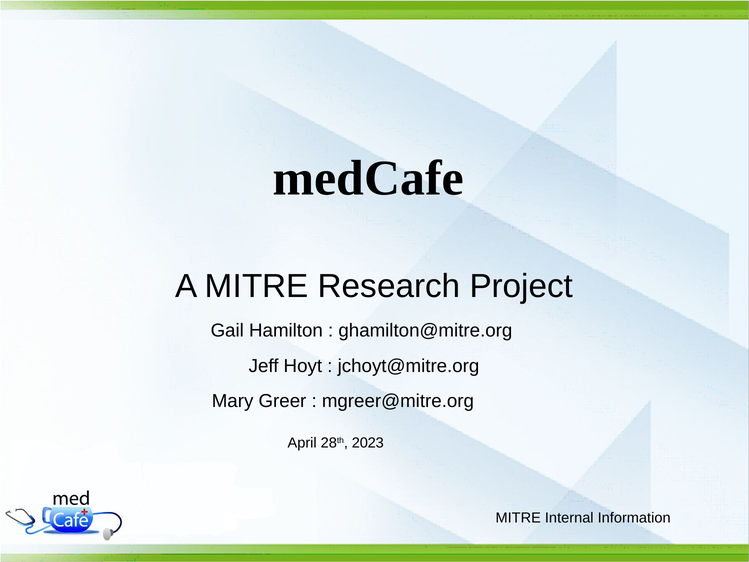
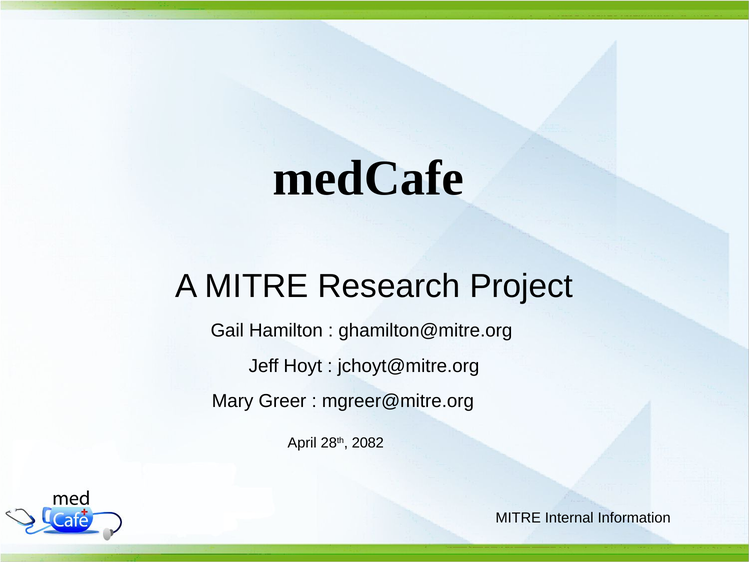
2023: 2023 -> 2082 (368, 443)
